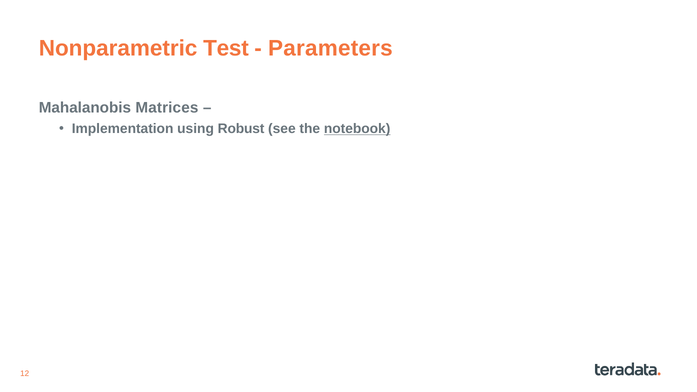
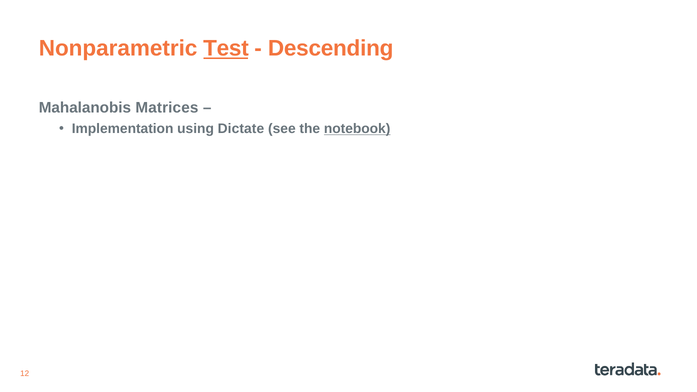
Test underline: none -> present (226, 49)
Parameters: Parameters -> Descending (331, 49)
Robust: Robust -> Dictate (241, 129)
